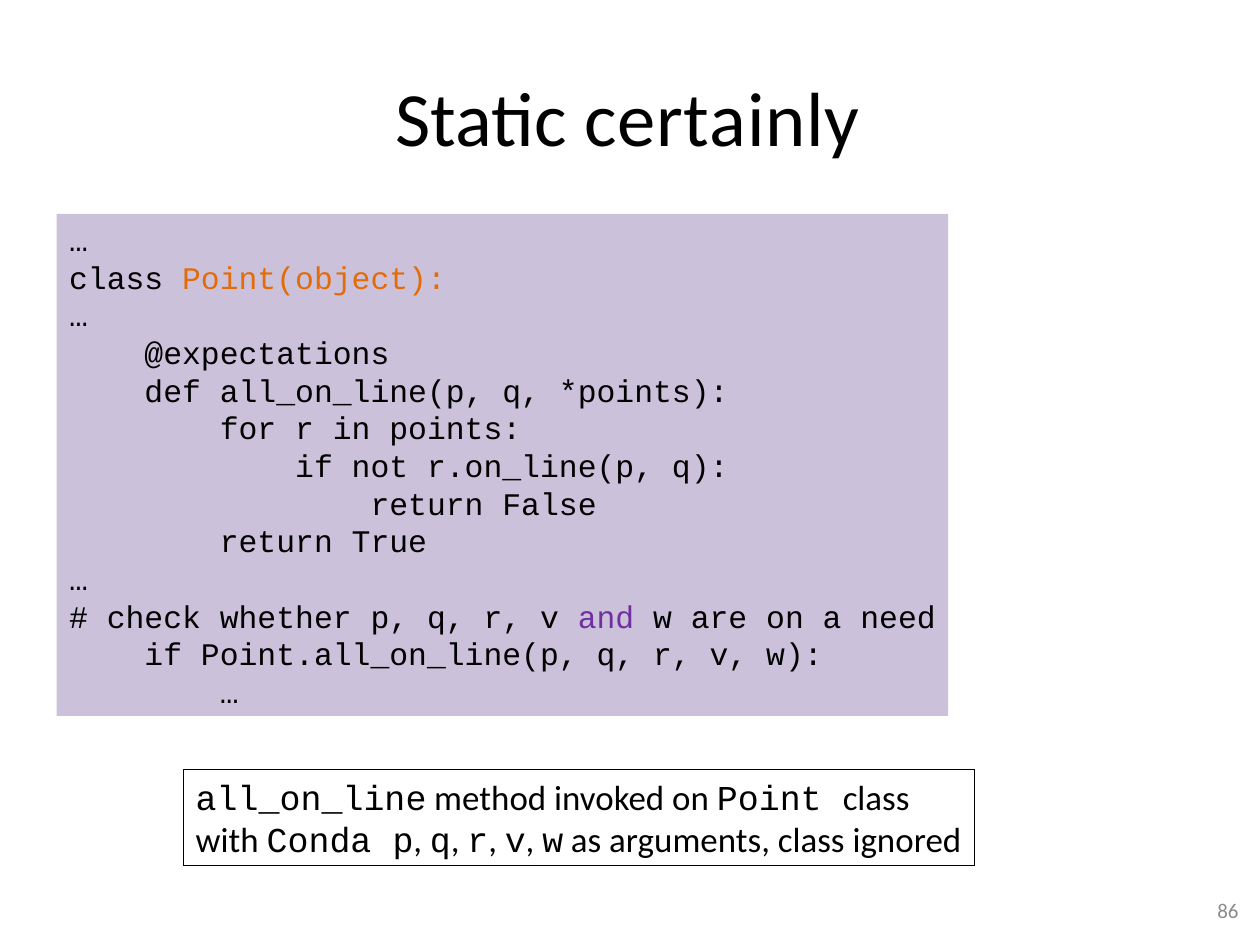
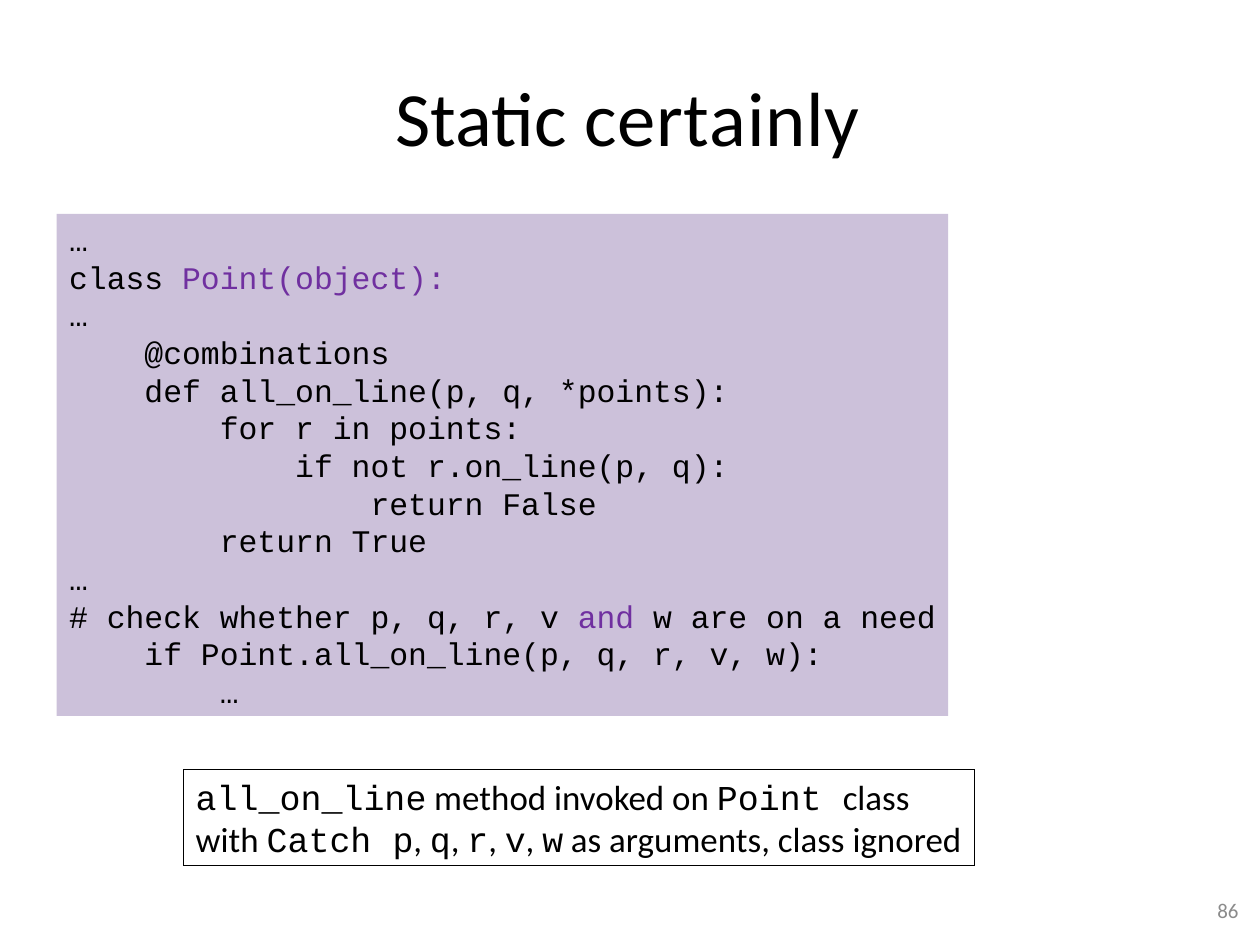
Point(object colour: orange -> purple (314, 279)
@expectations: @expectations -> @combinations (267, 354)
Conda: Conda -> Catch (319, 841)
